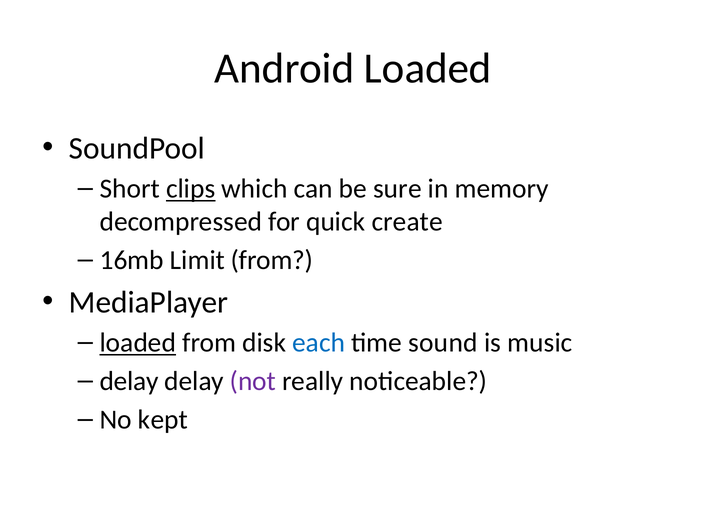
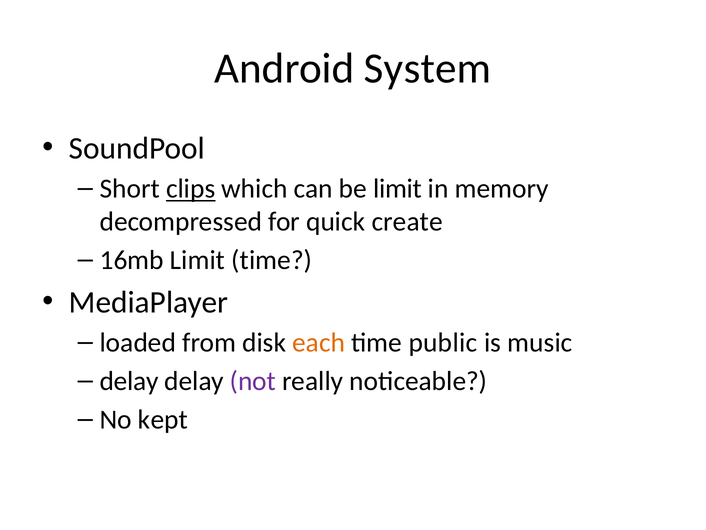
Android Loaded: Loaded -> System (428, 68)
be sure: sure -> limit (398, 189)
Limit from: from -> time (272, 260)
loaded underline: present -> none (138, 342)
each colour: blue -> orange (319, 342)
sound: sound -> public (443, 342)
